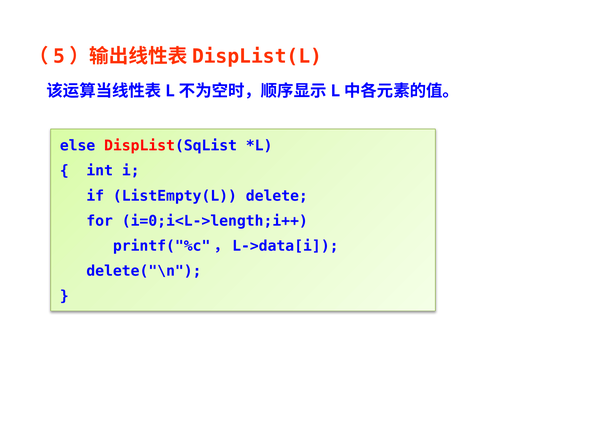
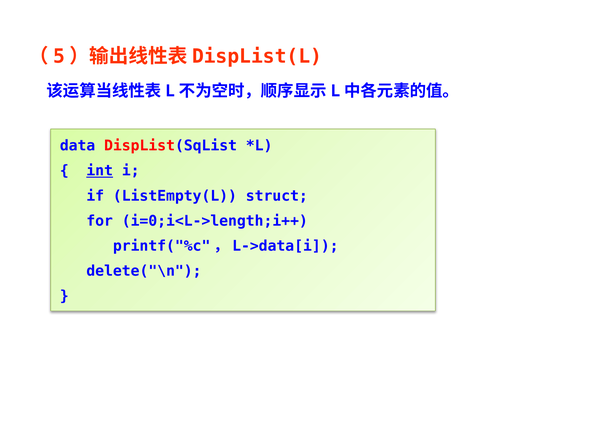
else: else -> data (78, 146)
int underline: none -> present (100, 171)
delete: delete -> struct (277, 196)
